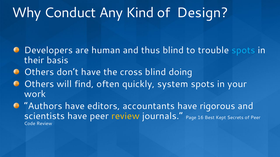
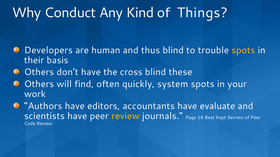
Design: Design -> Things (202, 13)
spots colour: light blue -> yellow (243, 50)
doing: doing -> these (180, 72)
rigorous: rigorous -> evaluate (217, 106)
